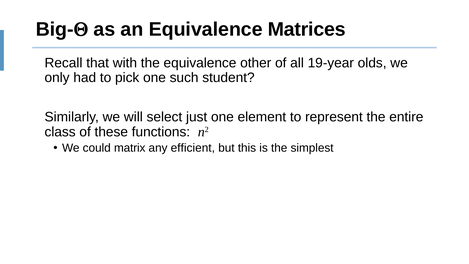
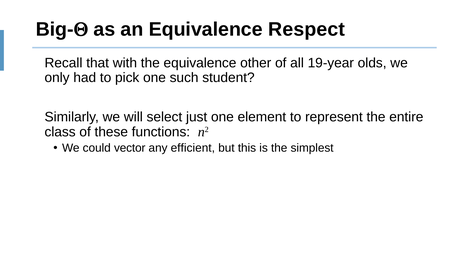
Matrices: Matrices -> Respect (307, 29)
matrix: matrix -> vector (130, 148)
